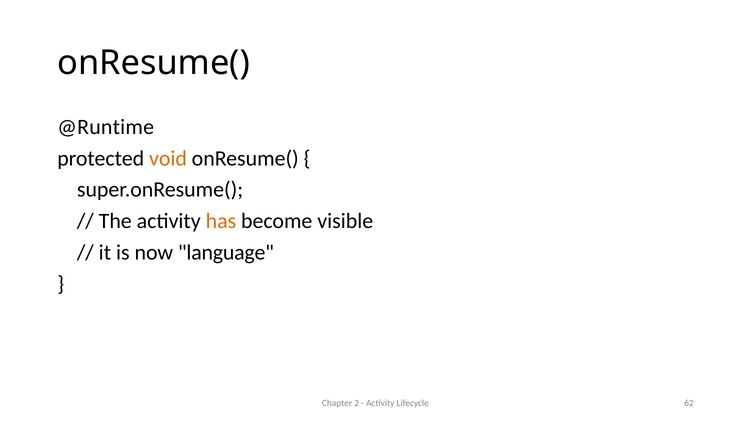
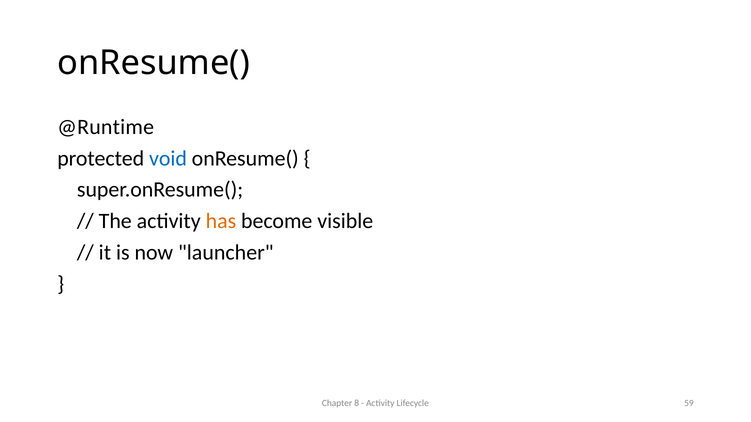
void colour: orange -> blue (168, 158)
language: language -> launcher (226, 253)
2: 2 -> 8 (357, 403)
62: 62 -> 59 (689, 403)
